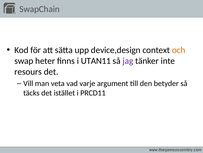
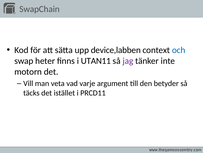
device,design: device,design -> device,labben (116, 50)
och colour: orange -> blue (179, 50)
resours: resours -> motorn (28, 71)
